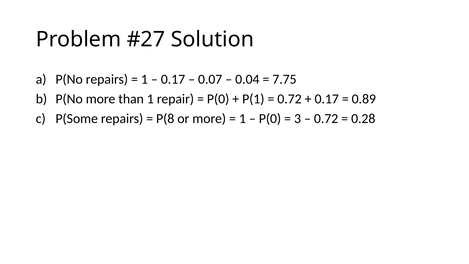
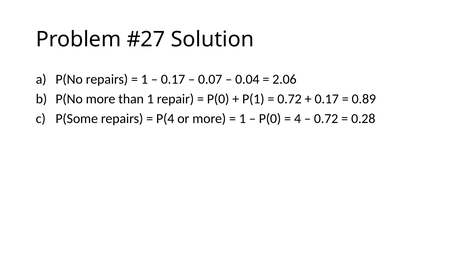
7.75: 7.75 -> 2.06 (284, 79)
P(8: P(8 -> P(4 (165, 119)
3: 3 -> 4 (298, 119)
